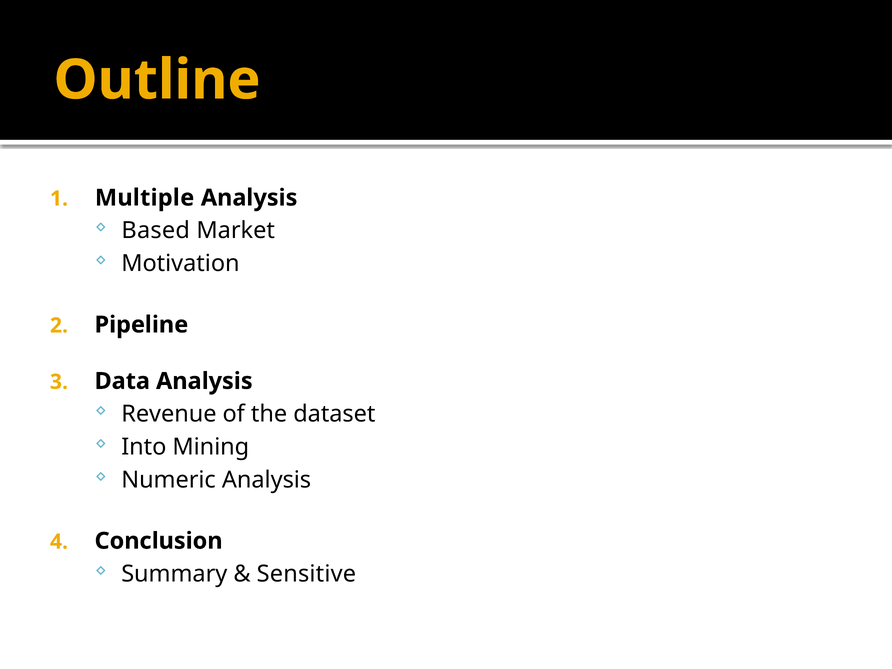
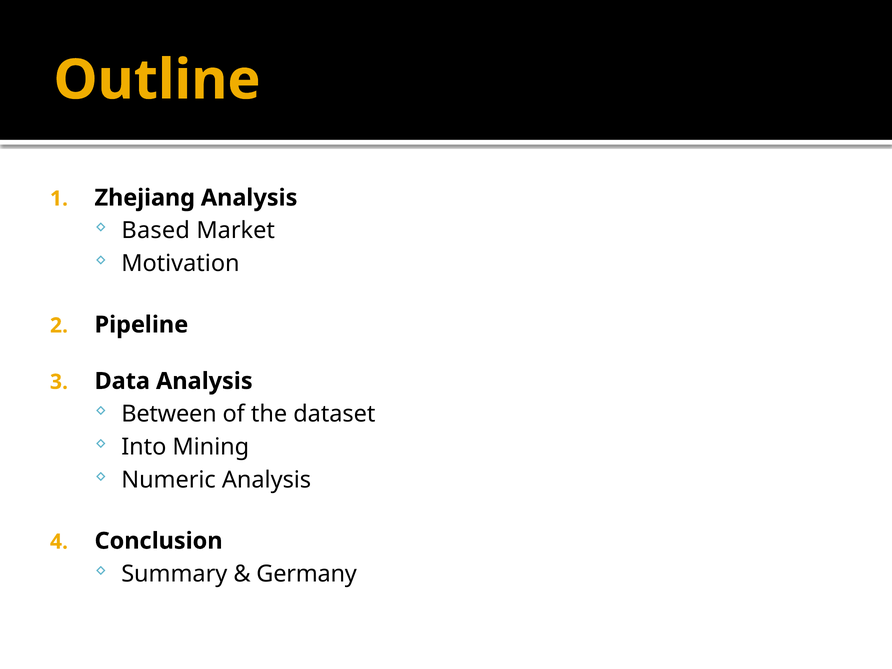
Multiple: Multiple -> Zhejiang (145, 198)
Revenue: Revenue -> Between (169, 414)
Sensitive: Sensitive -> Germany (307, 574)
